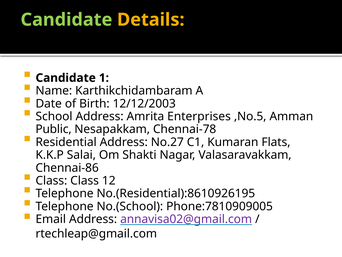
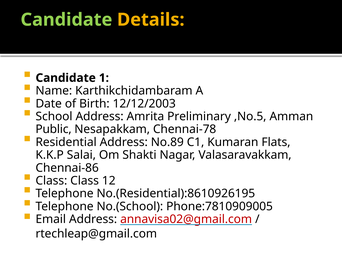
Enterprises: Enterprises -> Preliminary (199, 116)
No.27: No.27 -> No.89 (167, 142)
annavisa02@gmail.com colour: purple -> red (186, 219)
